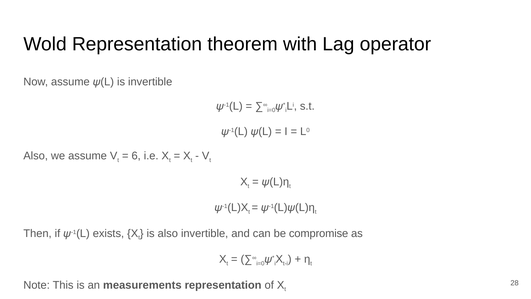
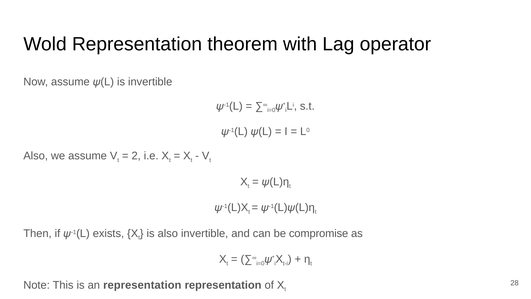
6: 6 -> 2 (136, 156)
an measurements: measurements -> representation (142, 285)
